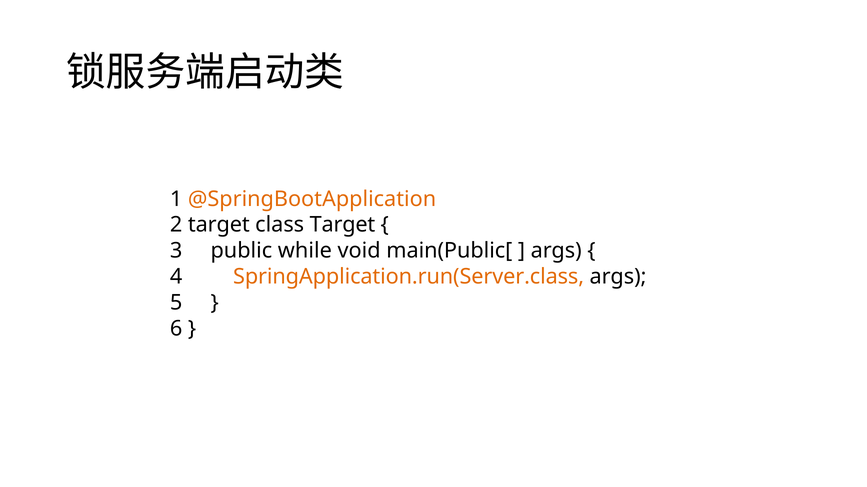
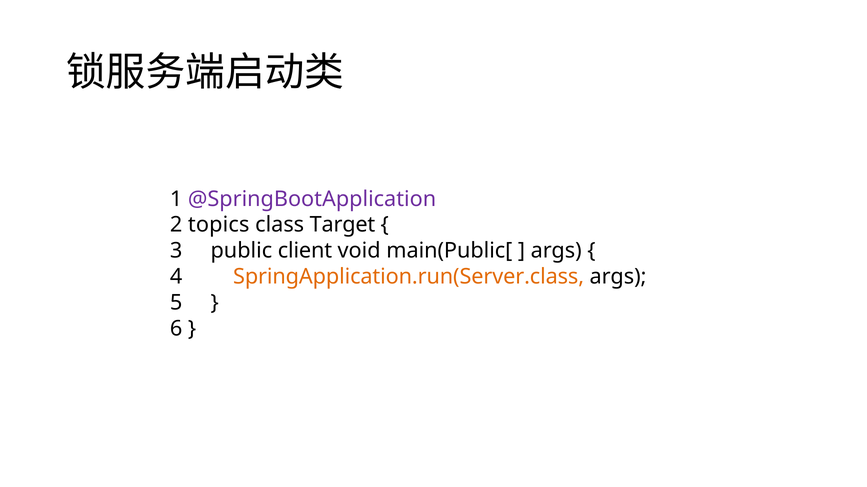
@SpringBootApplication colour: orange -> purple (312, 199)
2 target: target -> topics (219, 225)
while: while -> client (305, 251)
